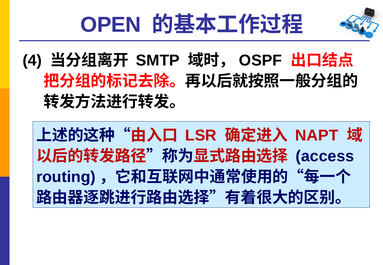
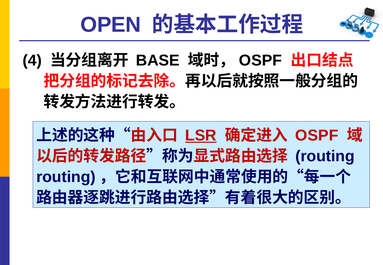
SMTP: SMTP -> BASE (158, 60)
LSR underline: none -> present (201, 136)
NAPT: NAPT -> OSPF (317, 136)
access: access -> routing (325, 156)
